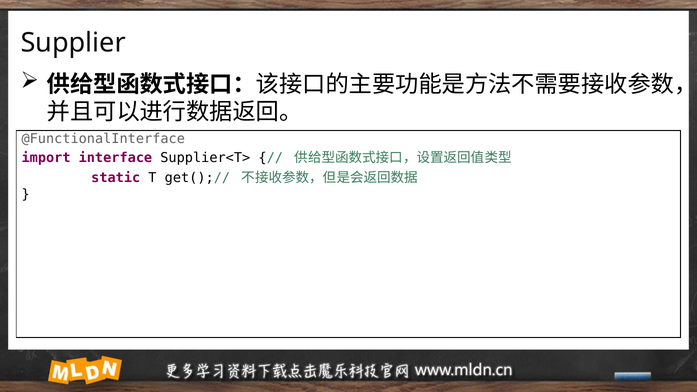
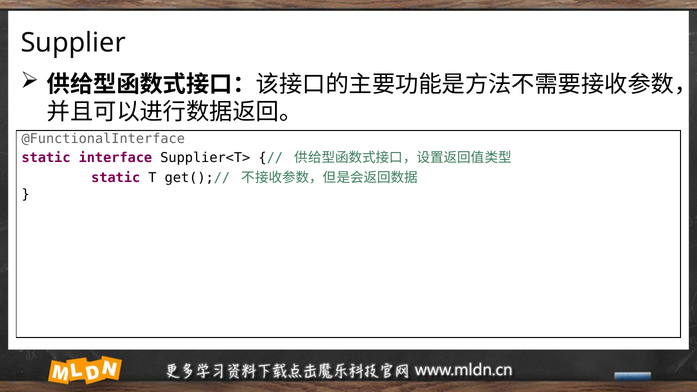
import: import -> static (46, 158)
